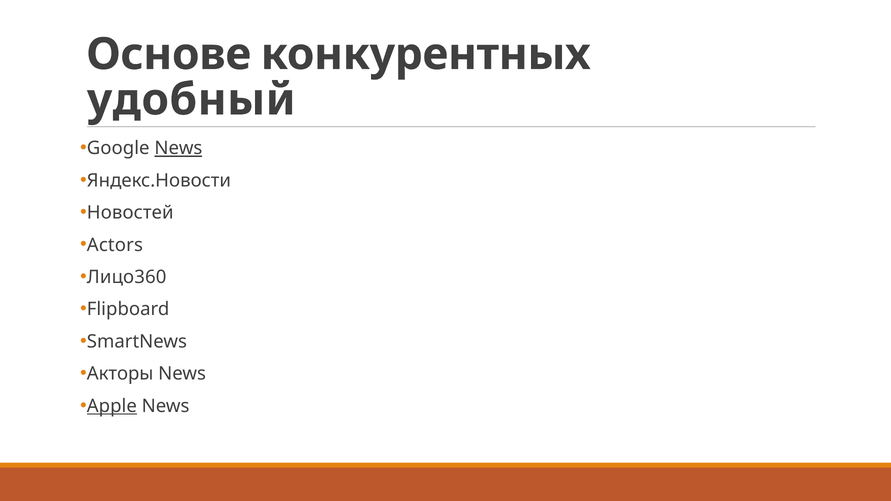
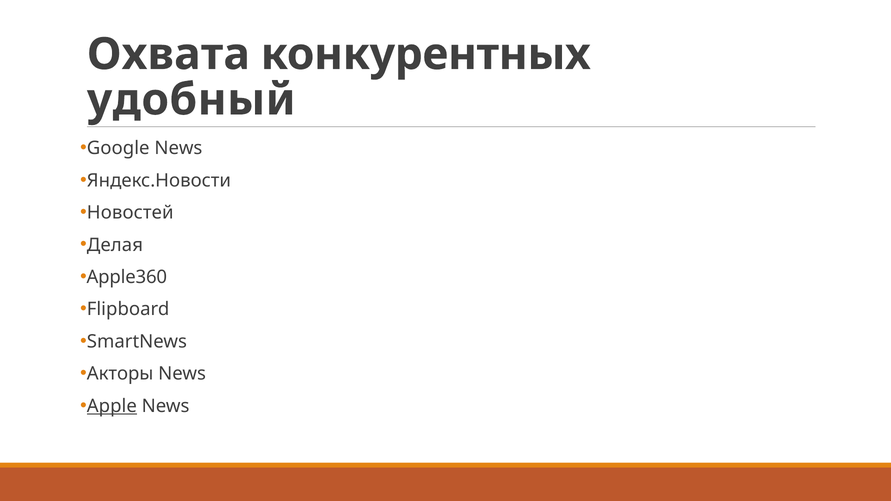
Основе: Основе -> Охвата (168, 54)
News underline: present -> none (178, 148)
Actors: Actors -> Делая (115, 245)
Лицо360: Лицо360 -> Apple360 (127, 277)
